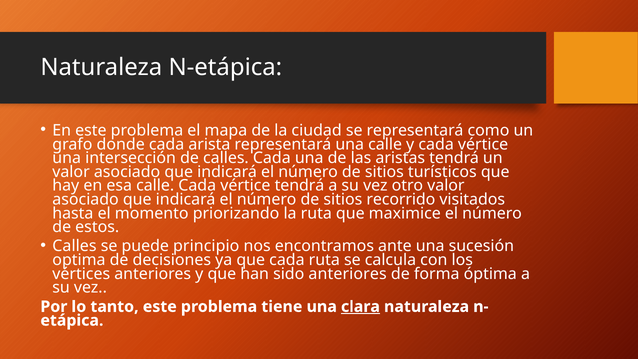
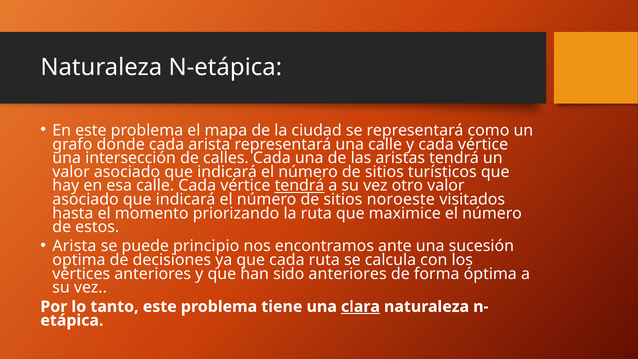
tendrá underline: none -> present (299, 186)
recorrido: recorrido -> noroeste (401, 199)
Calles: Calles -> Arista (74, 246)
